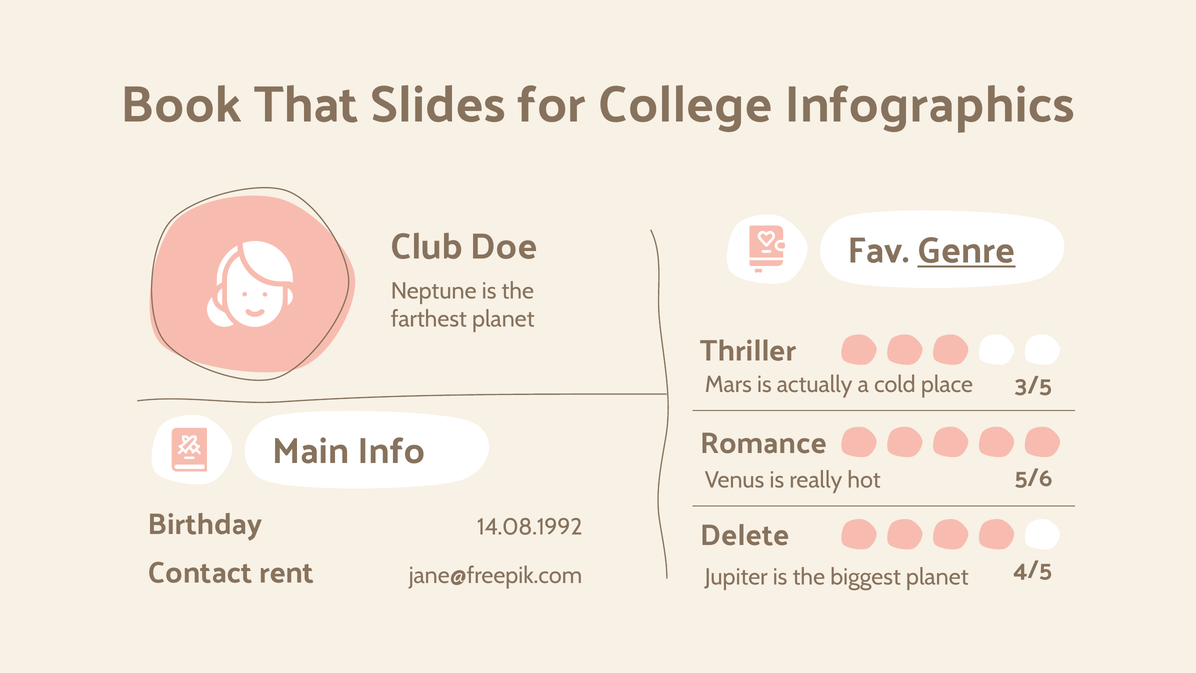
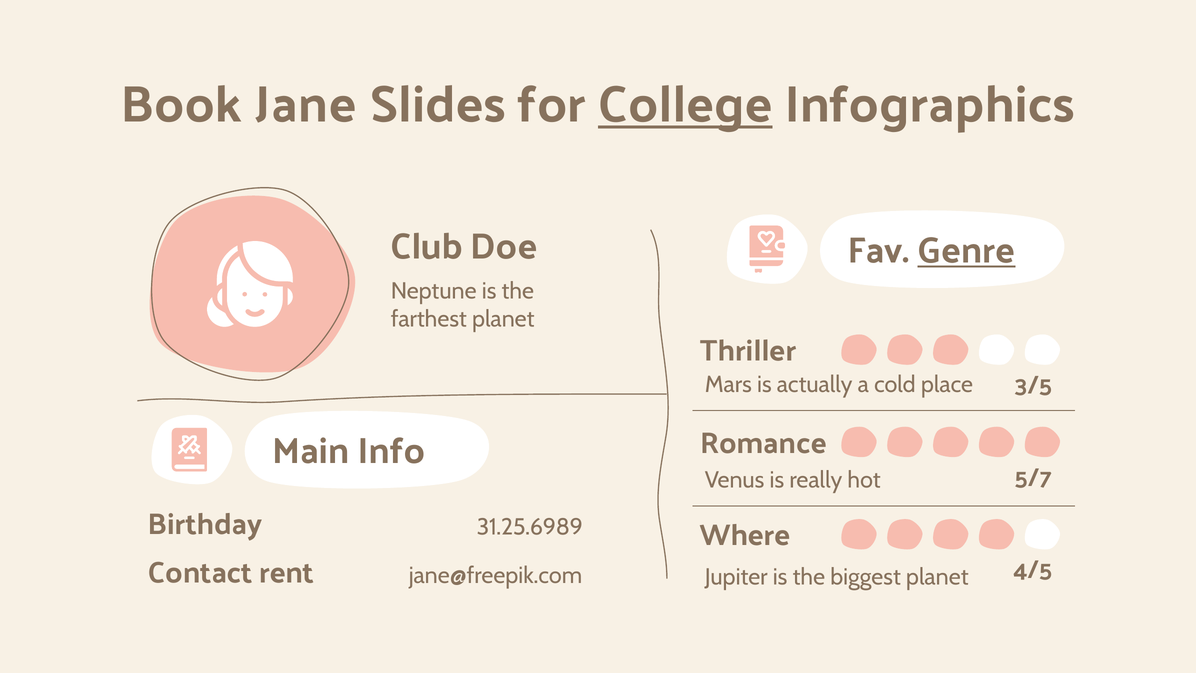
That: That -> Jane (306, 105)
College underline: none -> present (685, 105)
5/6: 5/6 -> 5/7 (1033, 478)
14.08.1992: 14.08.1992 -> 31.25.6989 (530, 527)
Delete: Delete -> Where (745, 535)
